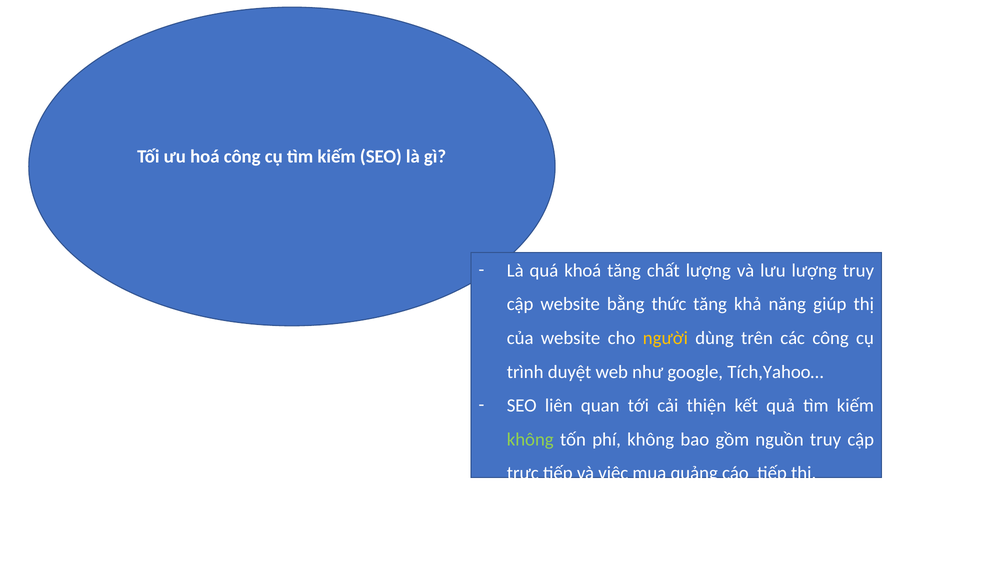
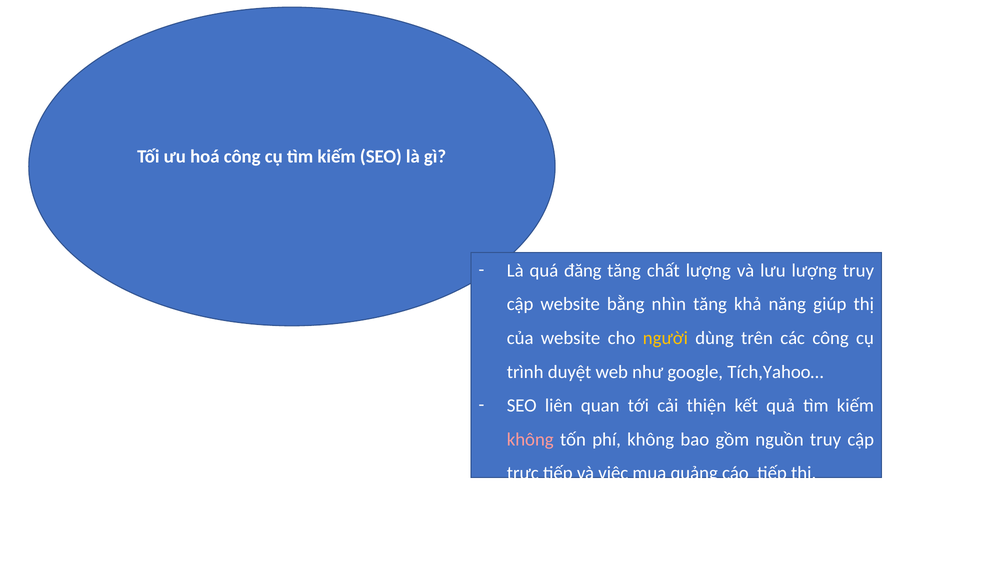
khoá: khoá -> đăng (583, 271)
thức: thức -> nhìn (669, 304)
không colour: light green -> pink (530, 439)
